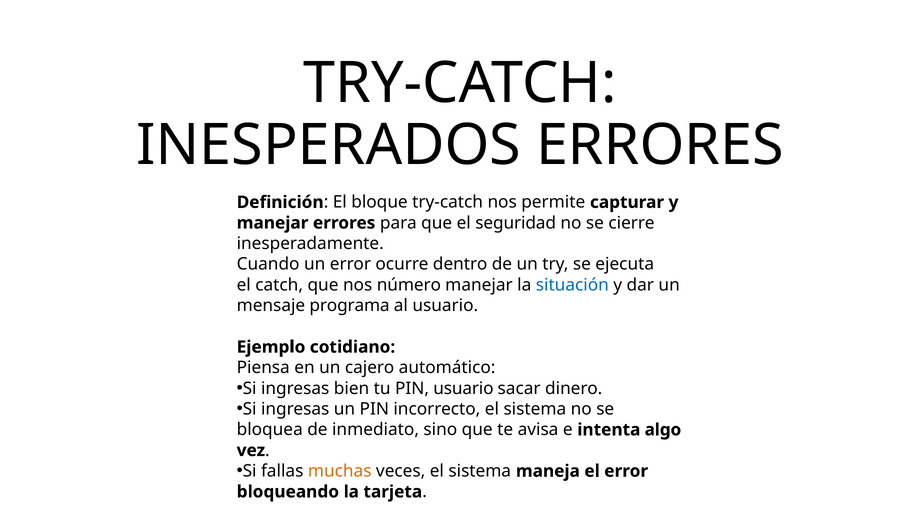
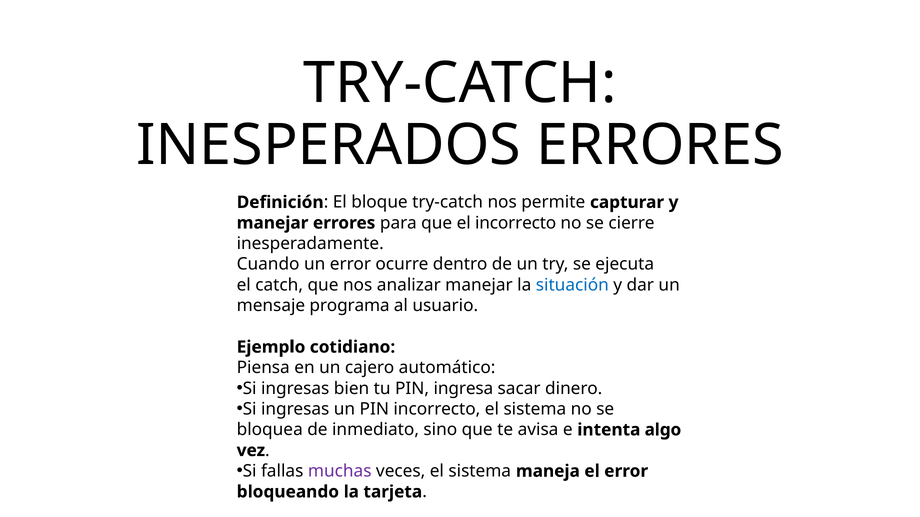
el seguridad: seguridad -> incorrecto (516, 223)
número: número -> analizar (409, 285)
PIN usuario: usuario -> ingresa (463, 389)
muchas colour: orange -> purple (340, 472)
